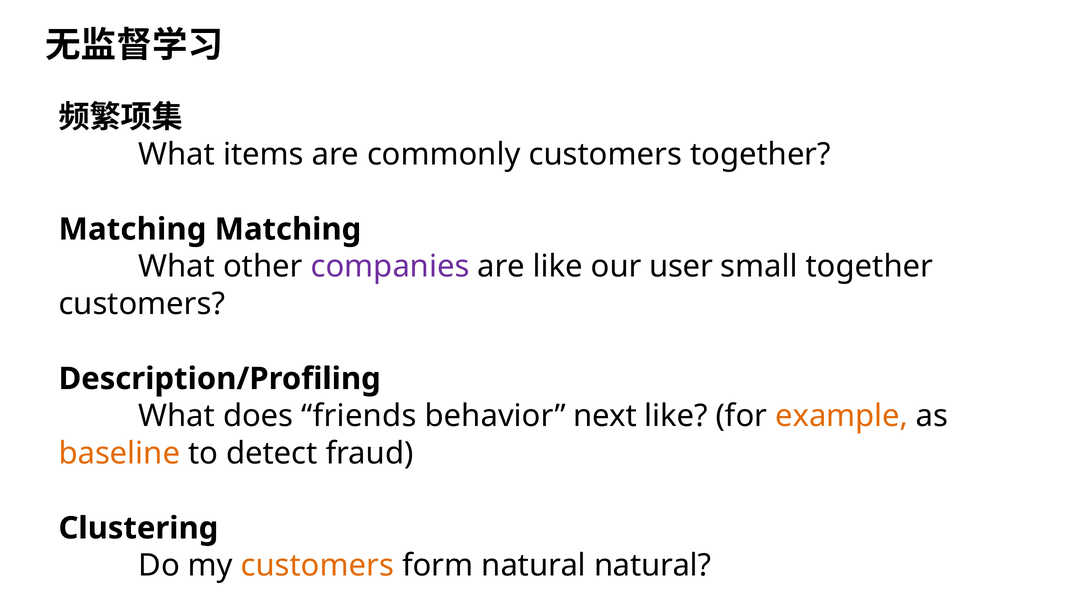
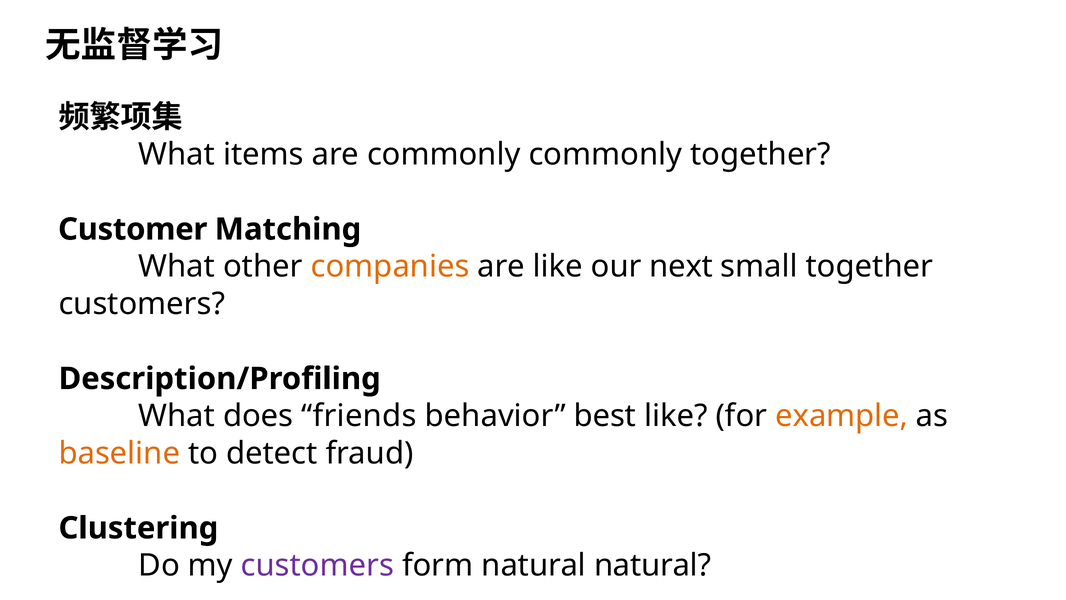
commonly customers: customers -> commonly (605, 155)
Matching: Matching -> Customer (133, 229)
companies colour: purple -> orange (390, 267)
user: user -> next (681, 267)
next: next -> best (605, 416)
customers colour: orange -> purple (317, 565)
